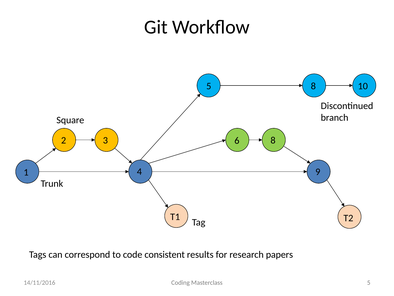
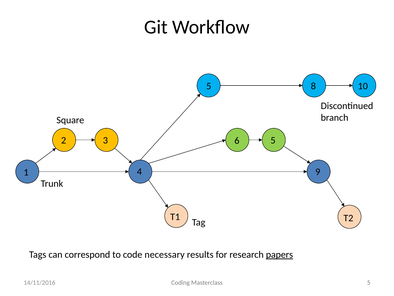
6 8: 8 -> 5 (273, 140)
consistent: consistent -> necessary (165, 254)
papers underline: none -> present (279, 254)
